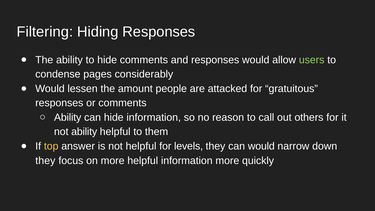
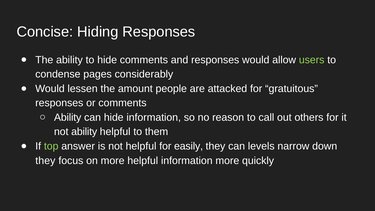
Filtering: Filtering -> Concise (45, 32)
top colour: yellow -> light green (51, 146)
levels: levels -> easily (189, 146)
can would: would -> levels (261, 146)
